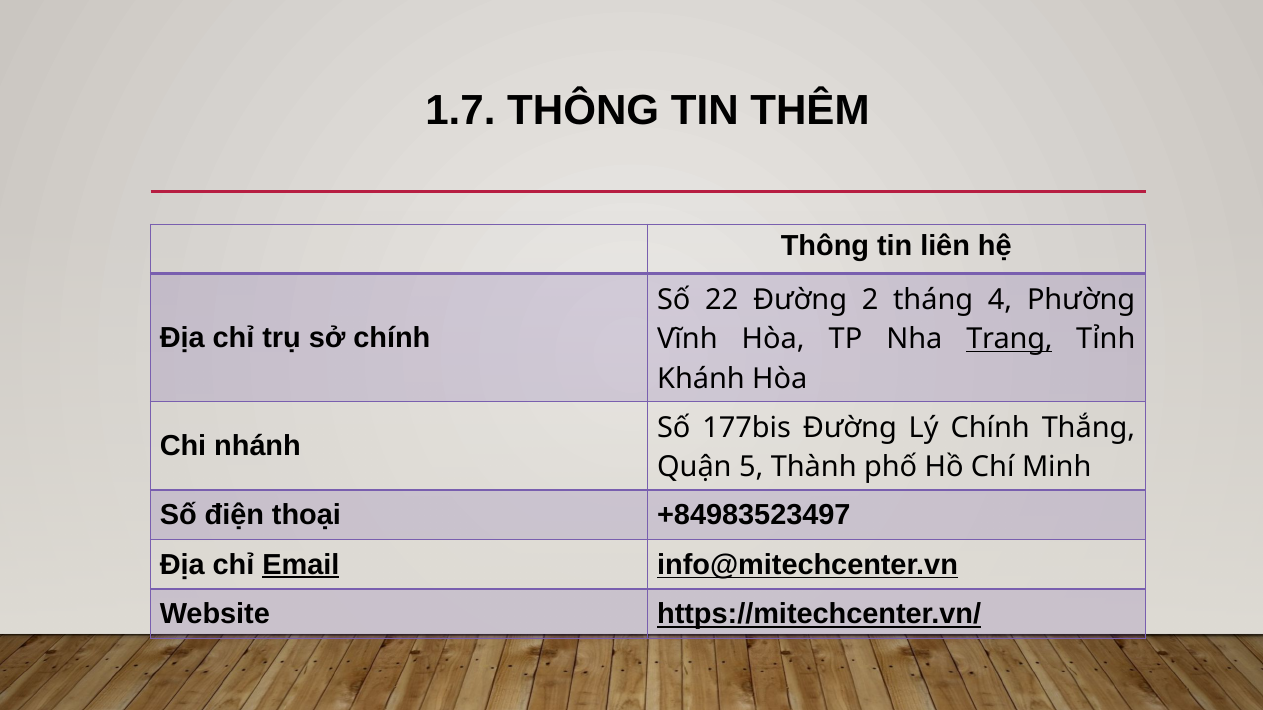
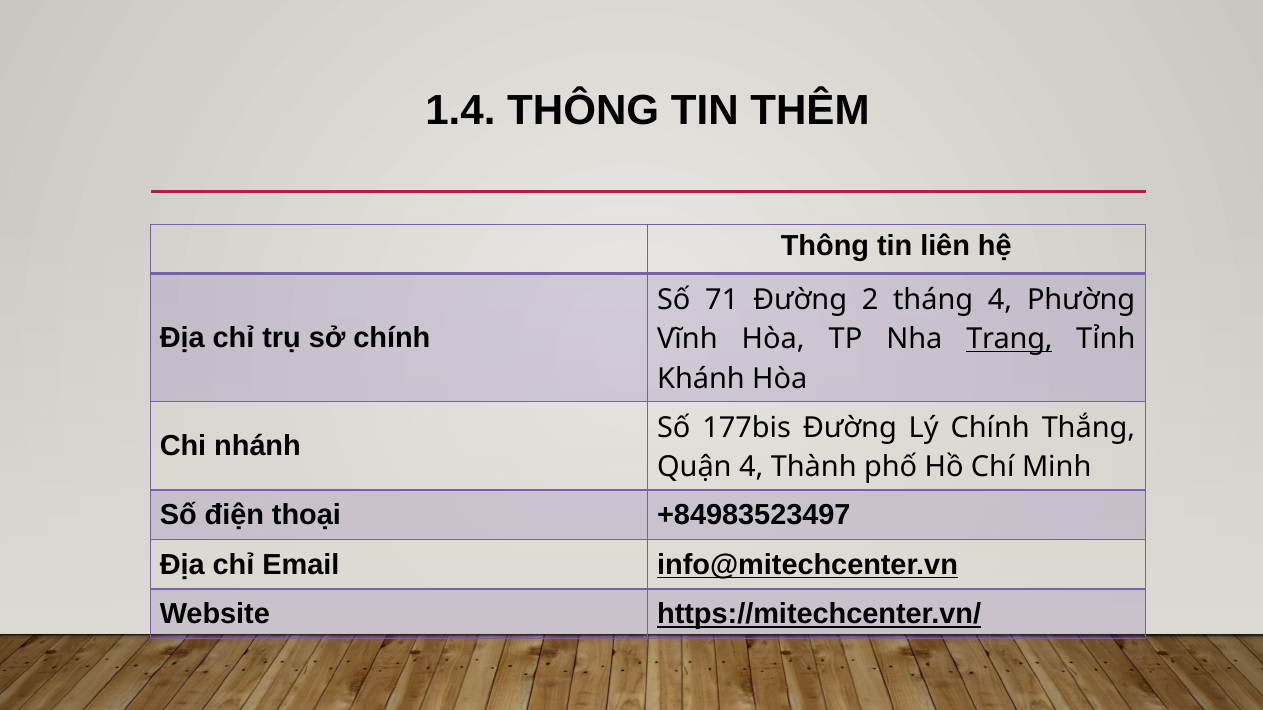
1.7: 1.7 -> 1.4 (460, 111)
22: 22 -> 71 (722, 300)
Quận 5: 5 -> 4 (751, 467)
Email underline: present -> none (301, 565)
